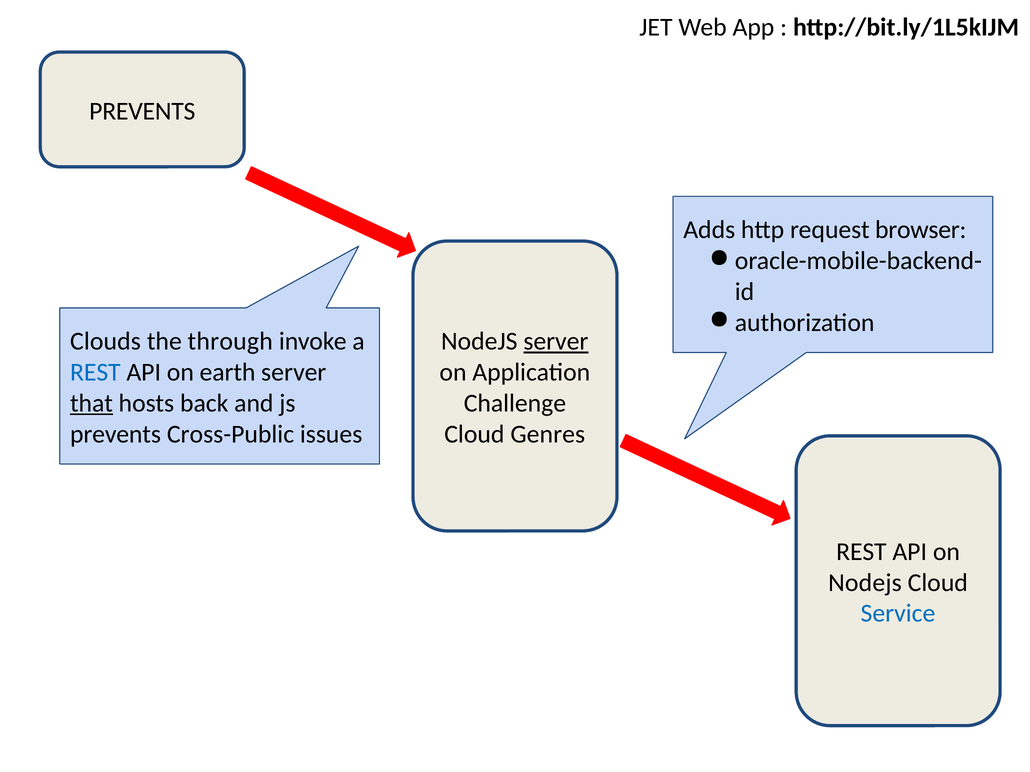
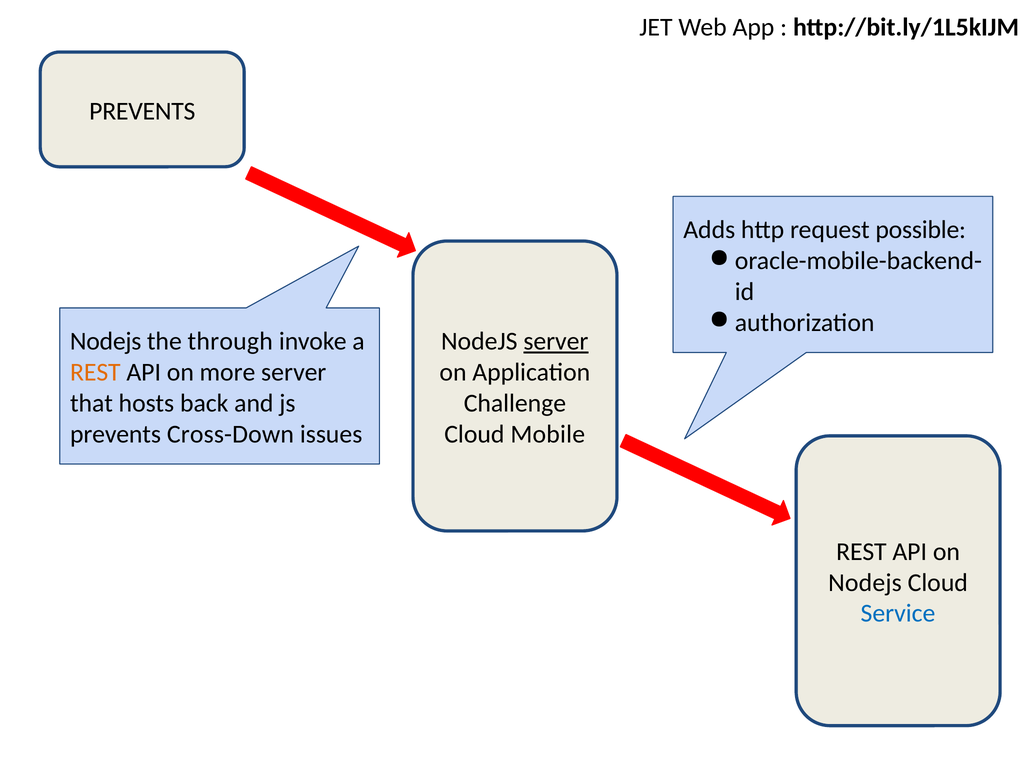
browser: browser -> possible (921, 230)
Clouds: Clouds -> Nodejs (106, 342)
REST colour: blue -> orange (95, 373)
earth: earth -> more (227, 373)
that underline: present -> none (91, 403)
Cross-Public: Cross-Public -> Cross-Down (230, 434)
Genres: Genres -> Mobile (548, 434)
